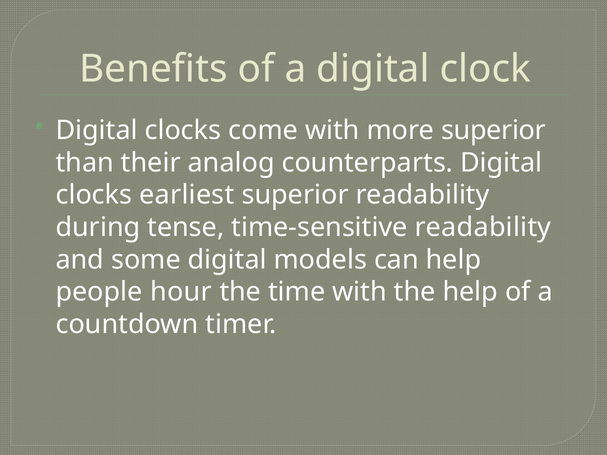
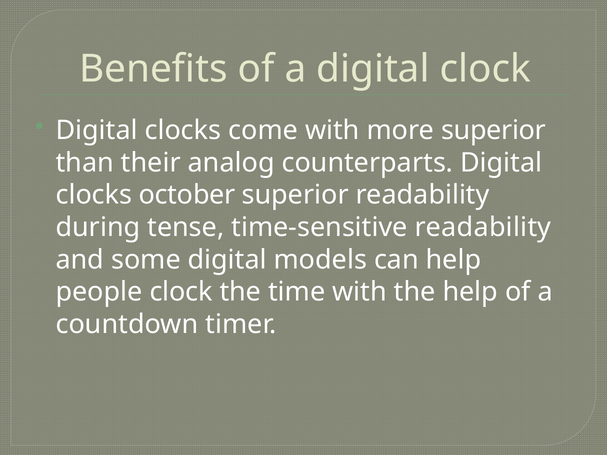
earliest: earliest -> october (187, 195)
people hour: hour -> clock (181, 292)
